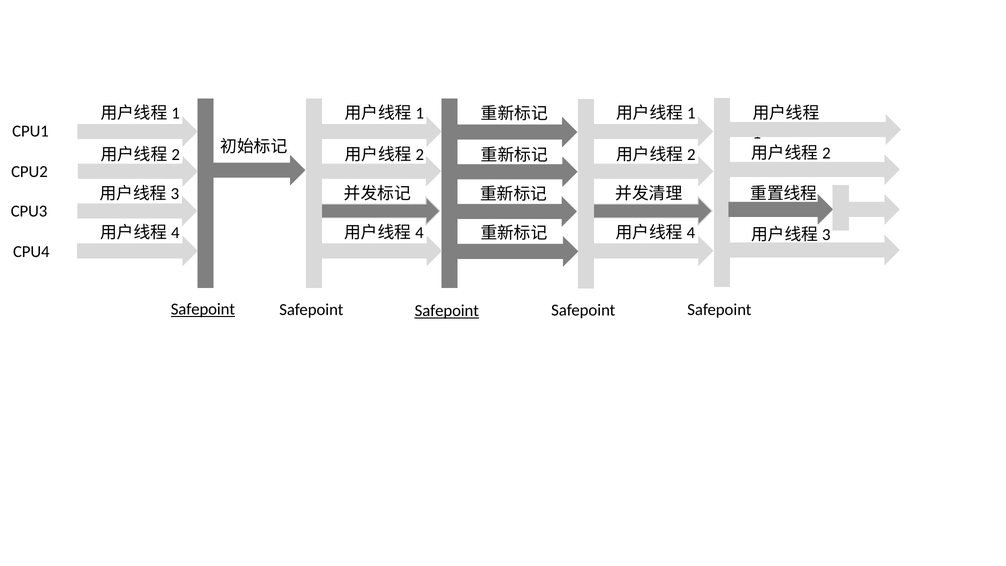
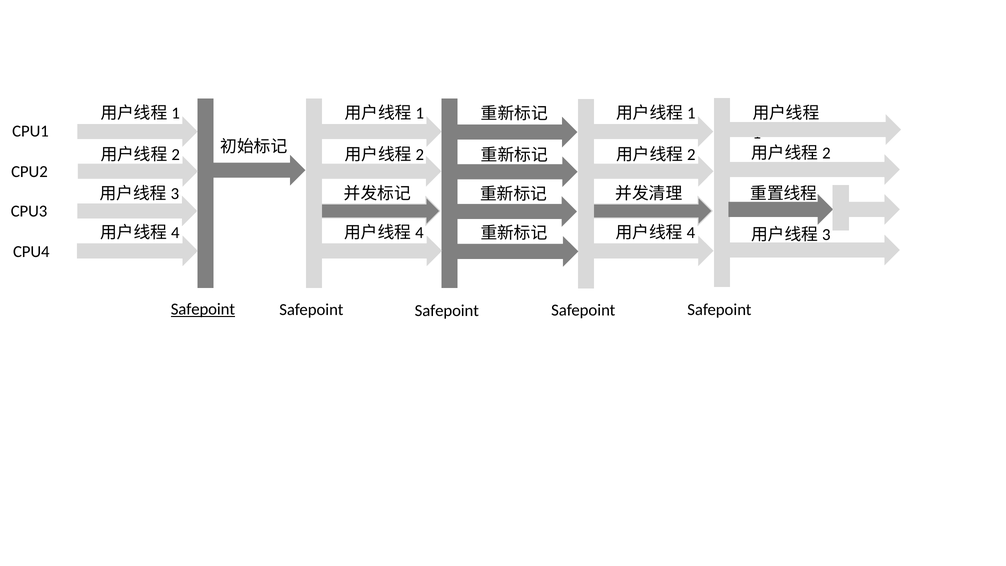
Safepoint underline: present -> none (447, 311)
